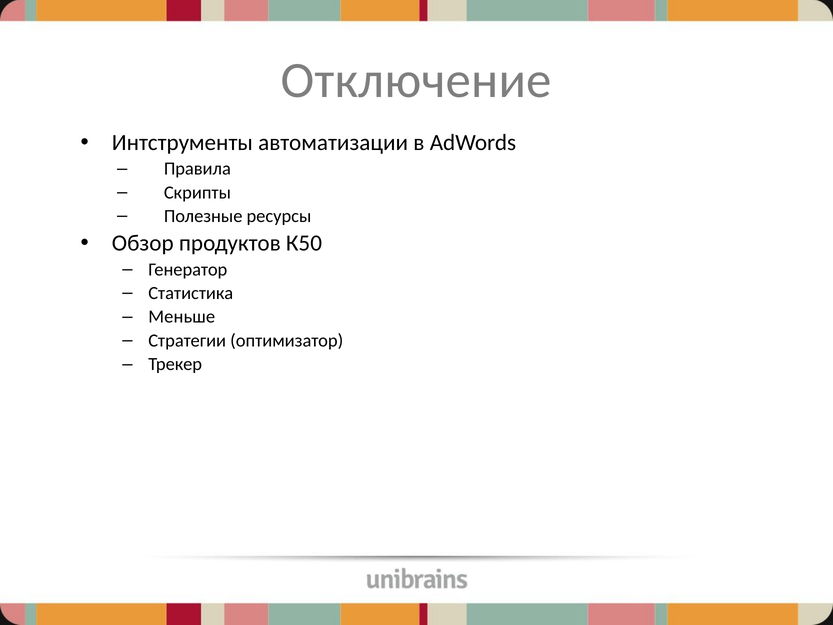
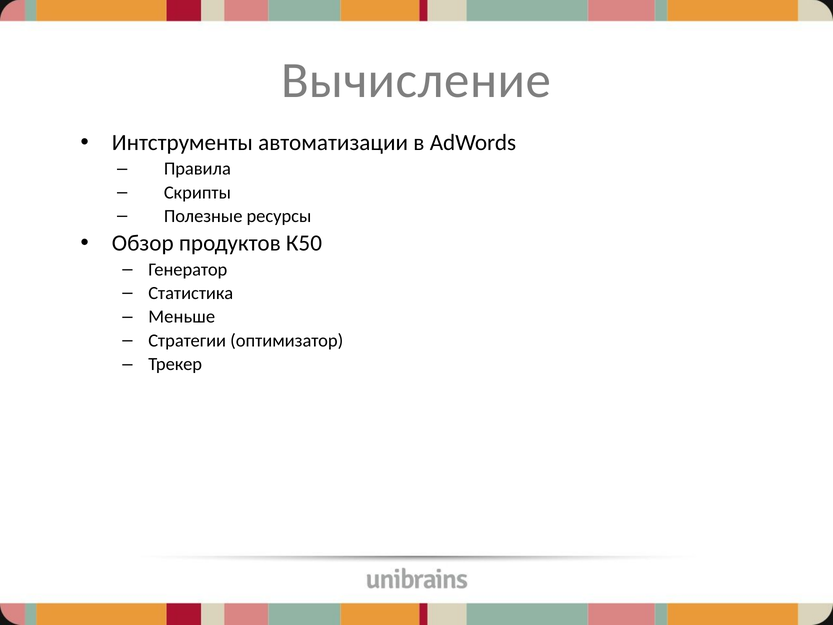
Отключение: Отключение -> Вычисление (416, 81)
